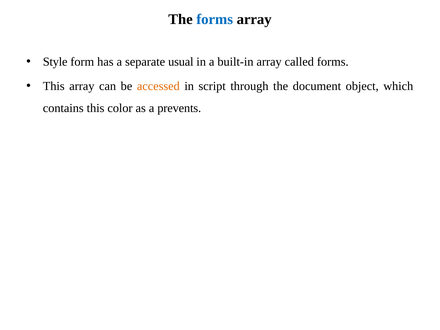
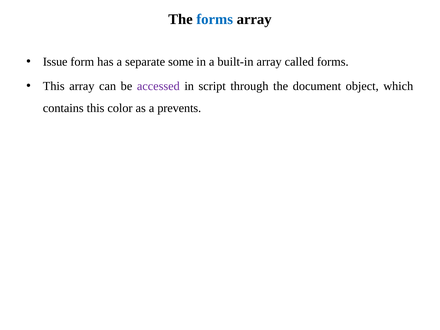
Style: Style -> Issue (55, 62)
usual: usual -> some (181, 62)
accessed colour: orange -> purple (158, 86)
